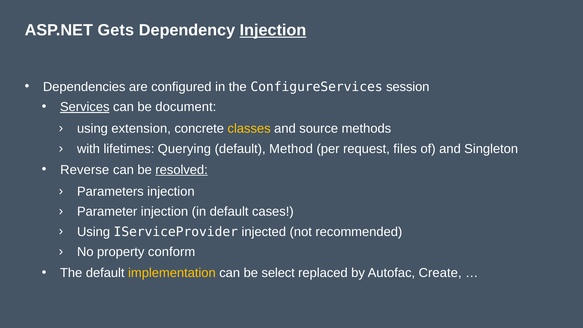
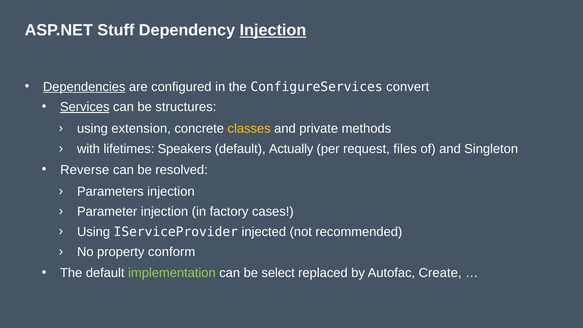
Gets: Gets -> Stuff (116, 30)
Dependencies underline: none -> present (84, 87)
session: session -> convert (408, 87)
document: document -> structures (186, 107)
source: source -> private (319, 129)
Querying: Querying -> Speakers (184, 149)
Method: Method -> Actually (291, 149)
resolved underline: present -> none (182, 170)
in default: default -> factory (229, 212)
implementation colour: yellow -> light green (172, 273)
